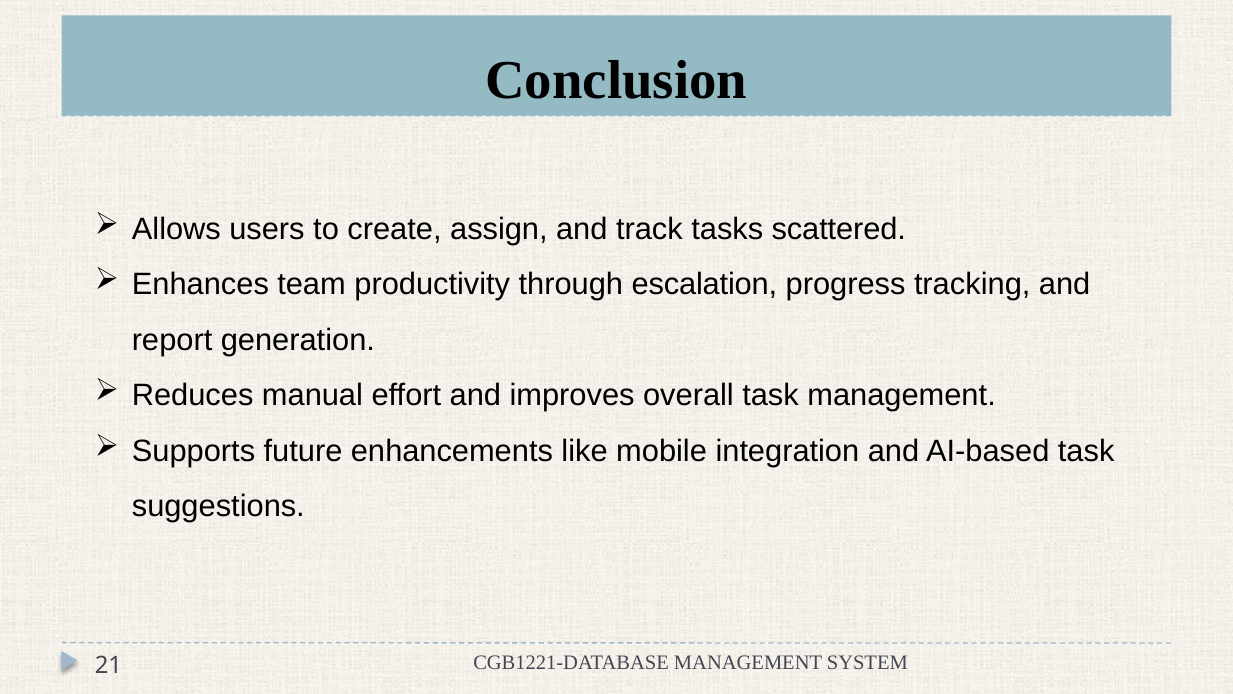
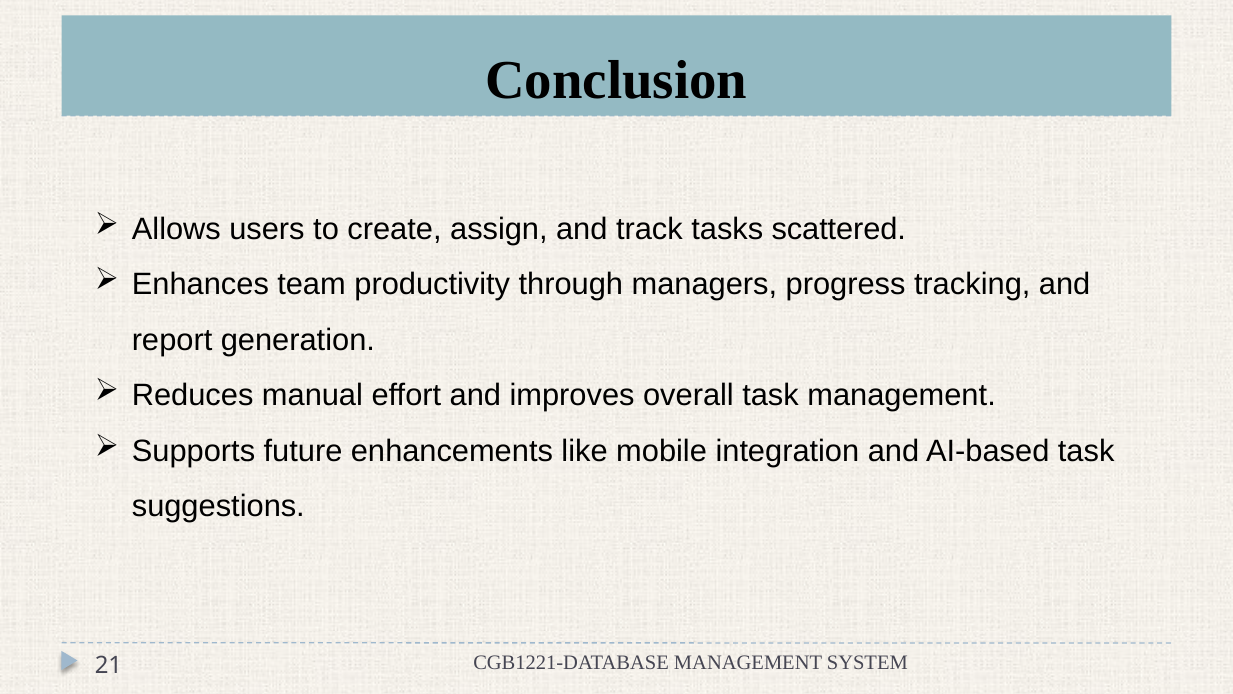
escalation: escalation -> managers (704, 284)
